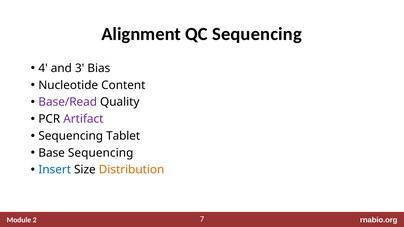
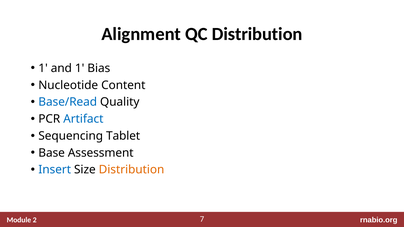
QC Sequencing: Sequencing -> Distribution (257, 34)
4: 4 -> 1 (43, 68)
and 3: 3 -> 1 (80, 68)
Base/Read colour: purple -> blue (68, 102)
Artifact colour: purple -> blue (83, 119)
Base Sequencing: Sequencing -> Assessment (101, 153)
